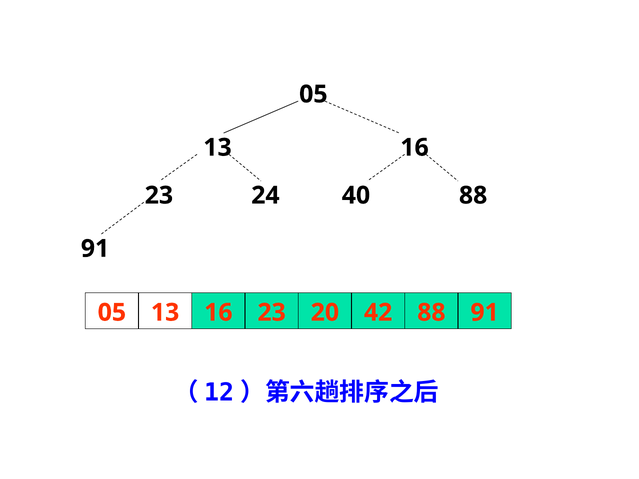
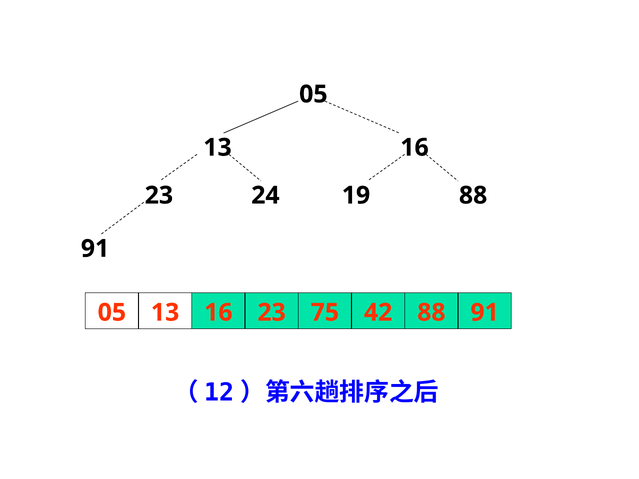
40: 40 -> 19 (356, 195)
20: 20 -> 75 (325, 313)
